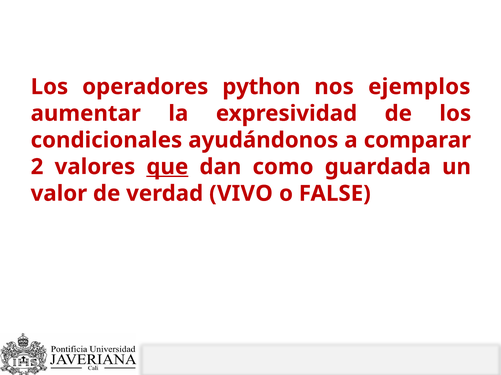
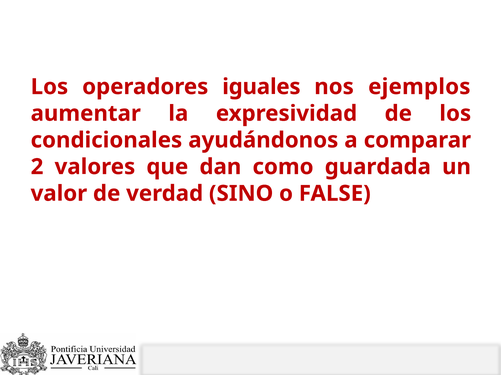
python: python -> iguales (261, 87)
que underline: present -> none (167, 167)
VIVO: VIVO -> SINO (241, 194)
